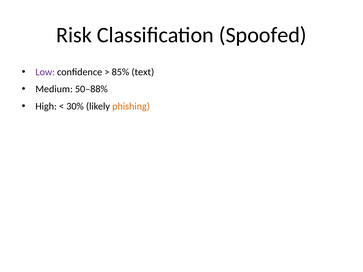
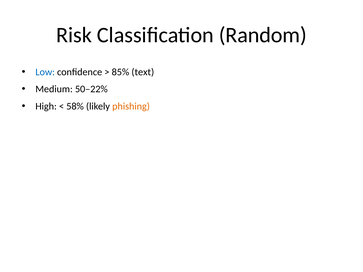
Spoofed: Spoofed -> Random (263, 35)
Low colour: purple -> blue (45, 72)
50–88%: 50–88% -> 50–22% (91, 89)
30%: 30% -> 58% (75, 106)
